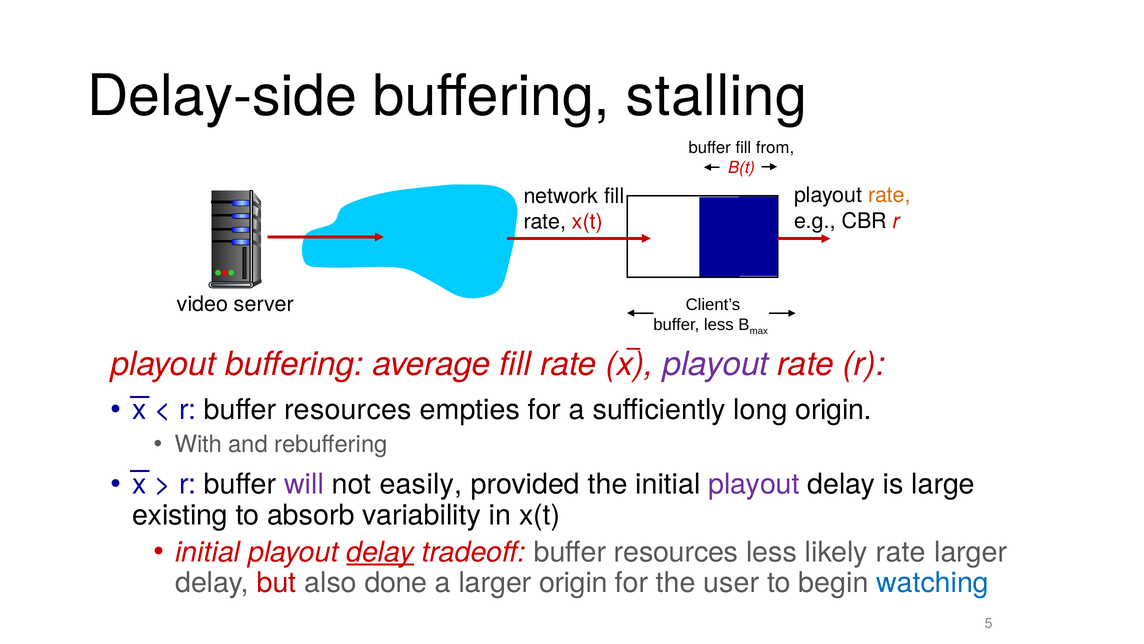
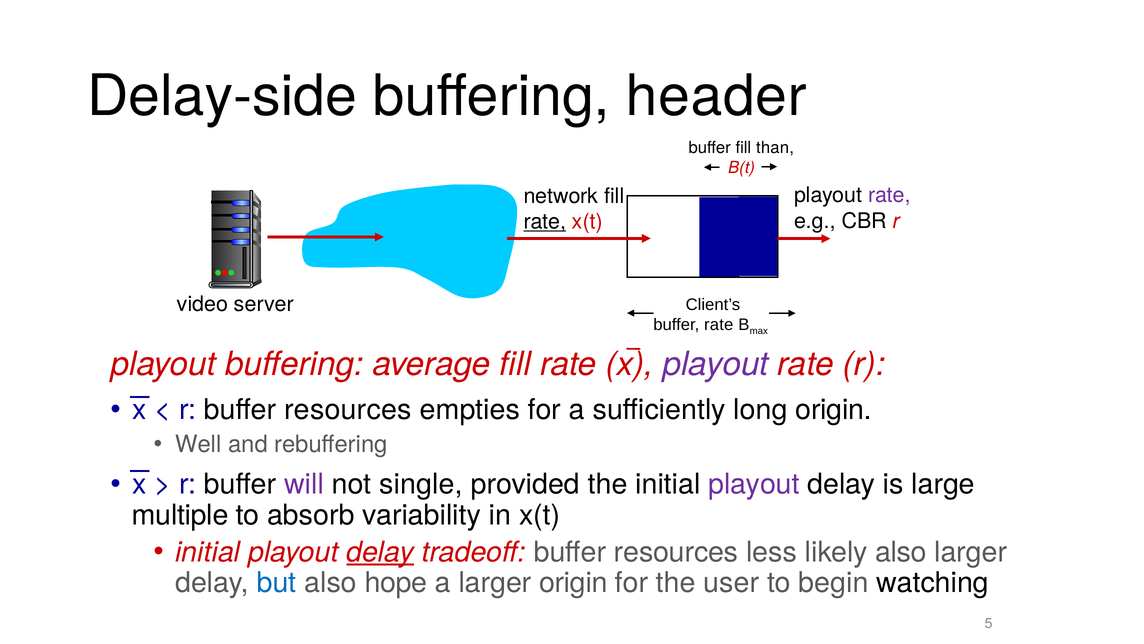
stalling: stalling -> header (716, 96)
from: from -> than (775, 148)
rate colour: orange -> purple (889, 195)
rate underline: none -> present (545, 222)
buffer less: less -> rate (719, 324)
With: With -> Well (198, 444)
easily: easily -> single (421, 484)
existing: existing -> multiple (180, 515)
likely rate: rate -> also (901, 552)
but colour: red -> blue (277, 583)
done: done -> hope (396, 583)
watching colour: blue -> black (933, 583)
